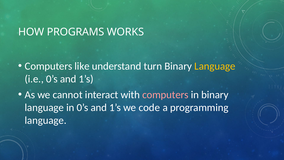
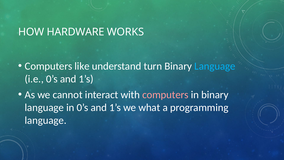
PROGRAMS: PROGRAMS -> HARDWARE (76, 32)
Language colour: yellow -> light blue (215, 66)
code: code -> what (149, 107)
